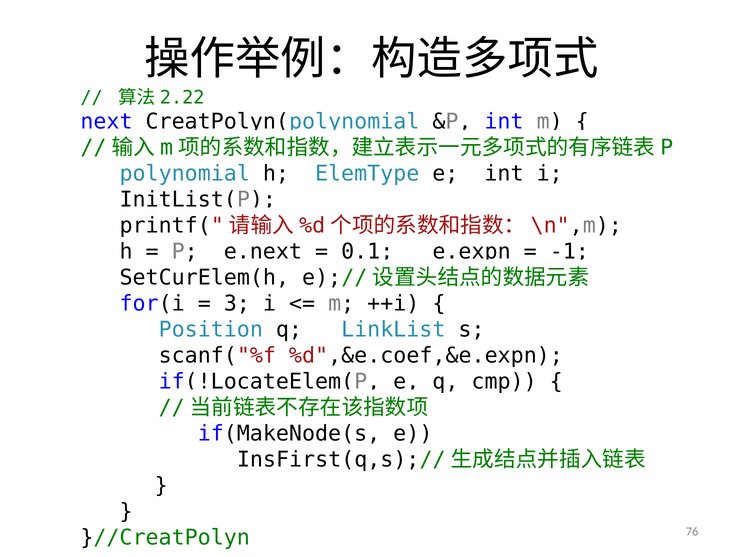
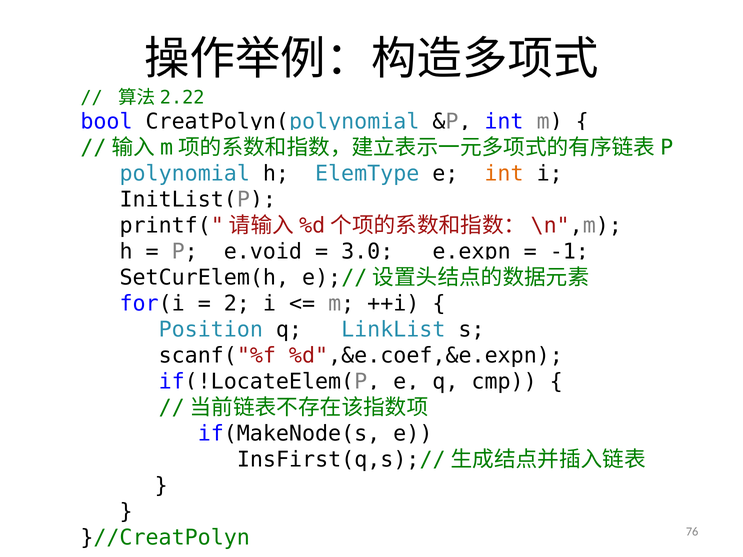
next: next -> bool (106, 122)
int colour: black -> orange (504, 174)
e.next: e.next -> e.void (263, 252)
0.1: 0.1 -> 3.0 (367, 252)
3: 3 -> 2 (237, 304)
